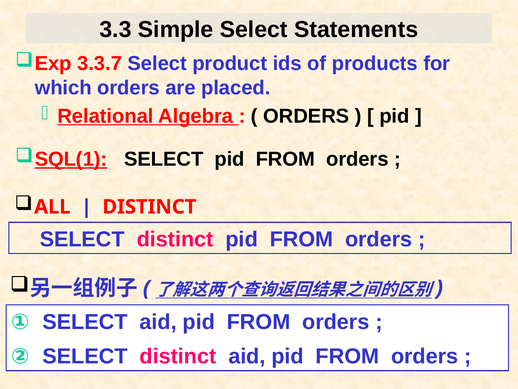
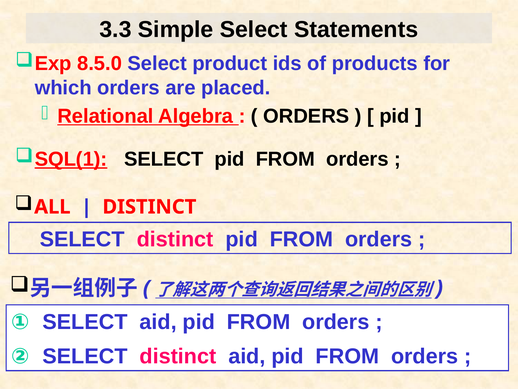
3.3.7: 3.3.7 -> 8.5.0 (100, 64)
